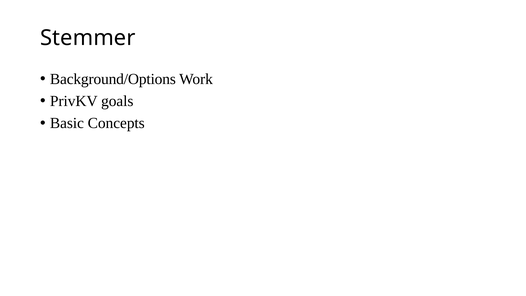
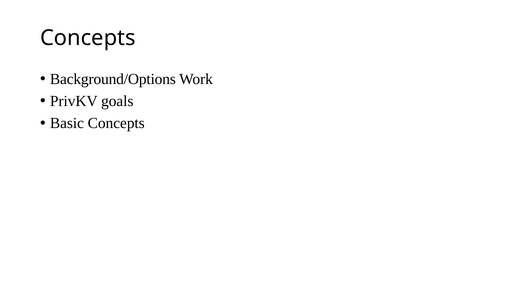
Stemmer: Stemmer -> Concepts (88, 38)
